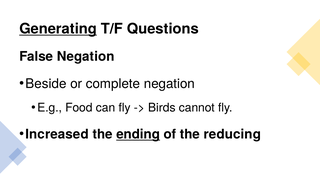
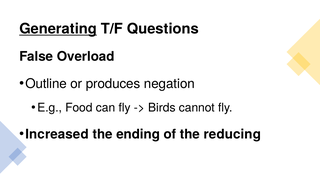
False Negation: Negation -> Overload (86, 56)
Beside: Beside -> Outline (46, 84)
complete: complete -> produces (113, 84)
ending underline: present -> none (138, 134)
